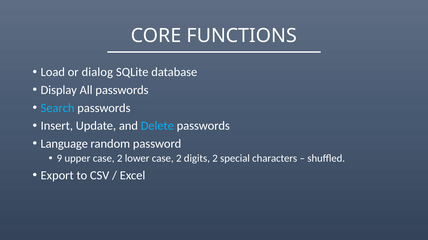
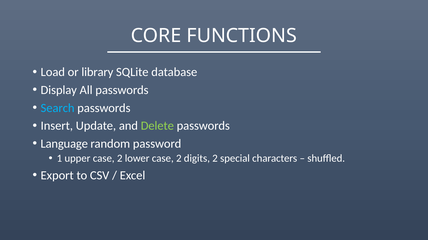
dialog: dialog -> library (97, 72)
Delete colour: light blue -> light green (157, 126)
9: 9 -> 1 (59, 159)
